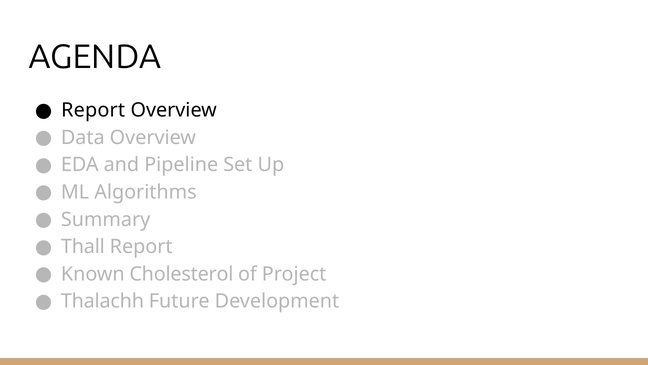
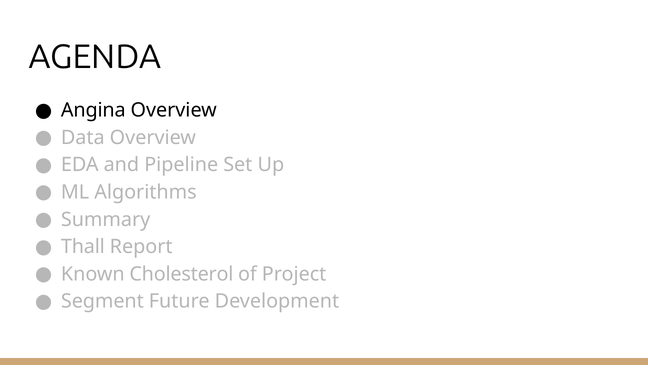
Report: Report -> Angina (93, 110)
Thalachh: Thalachh -> Segment (102, 301)
